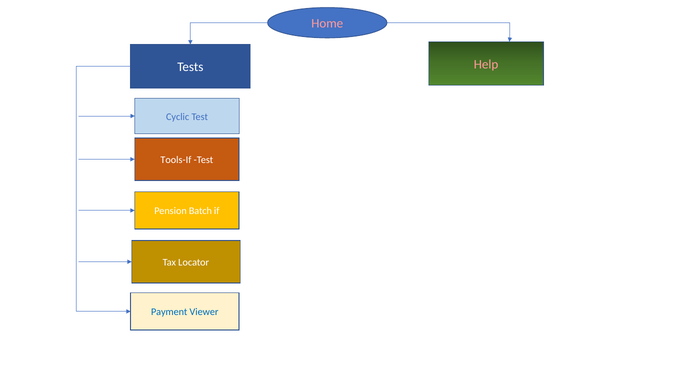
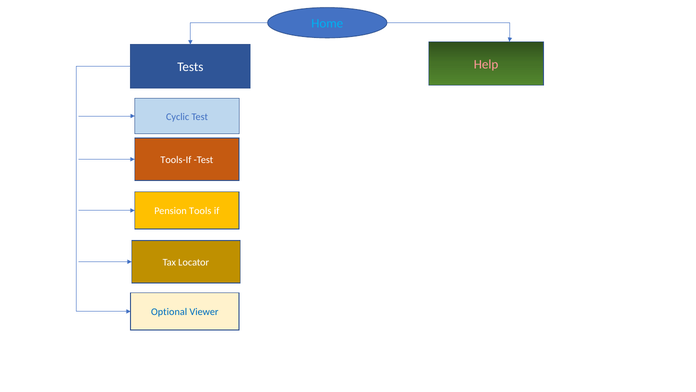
Home colour: pink -> light blue (327, 24)
Batch: Batch -> Tools (200, 211)
Payment: Payment -> Optional (169, 312)
